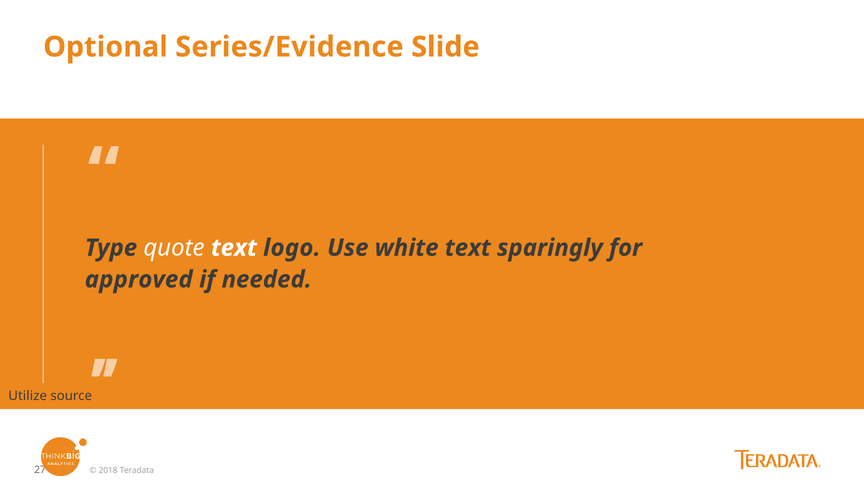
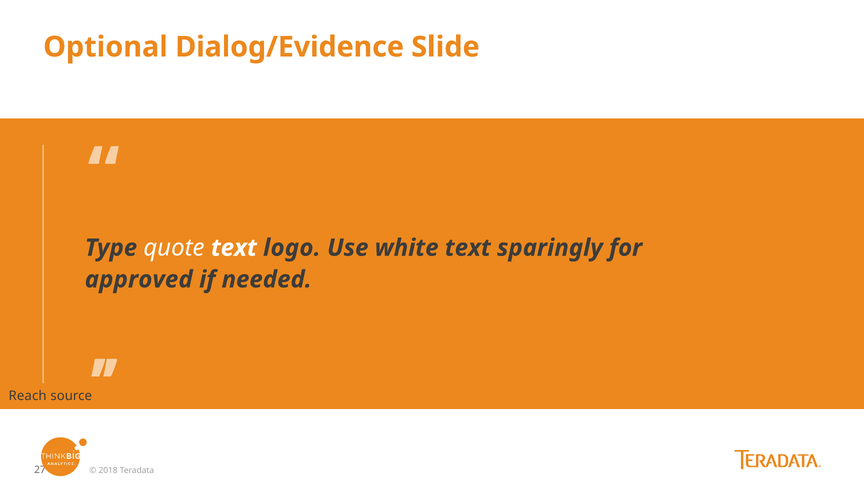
Series/Evidence: Series/Evidence -> Dialog/Evidence (290, 47)
Utilize: Utilize -> Reach (28, 396)
